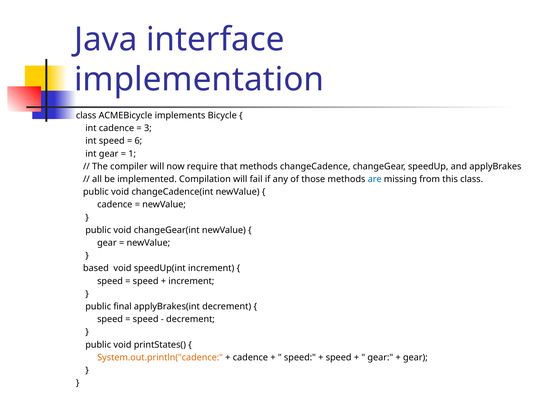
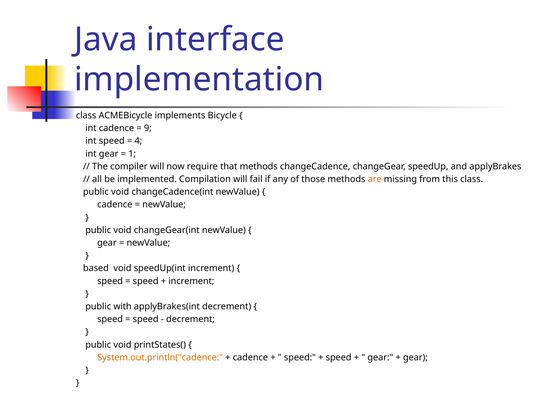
3: 3 -> 9 (148, 128)
6: 6 -> 4 (138, 141)
are colour: blue -> orange (375, 179)
final: final -> with (123, 306)
